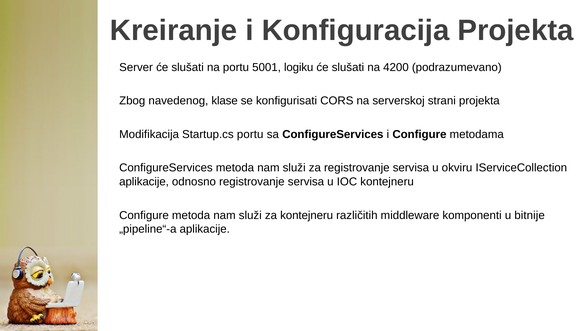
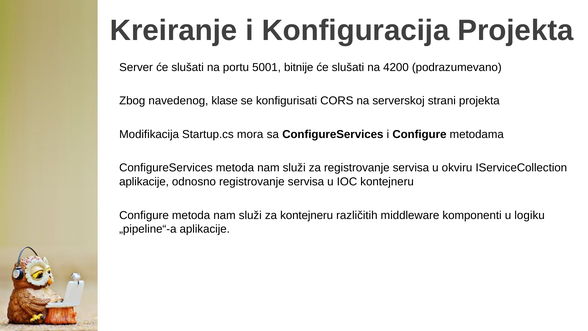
logiku: logiku -> bitnije (299, 67)
Startup.cs portu: portu -> mora (250, 134)
bitnije: bitnije -> logiku (530, 215)
